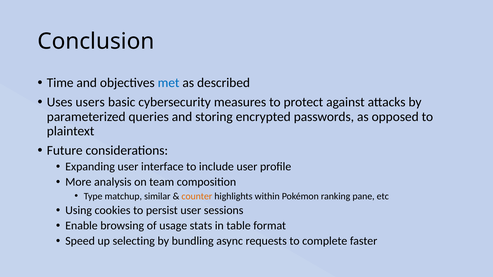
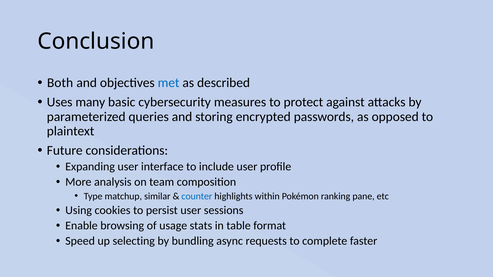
Time: Time -> Both (60, 83)
users: users -> many (90, 102)
counter colour: orange -> blue (197, 196)
